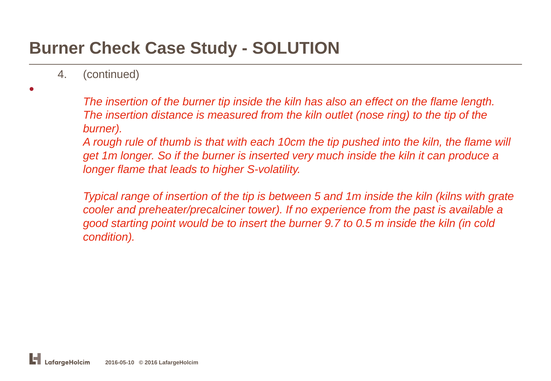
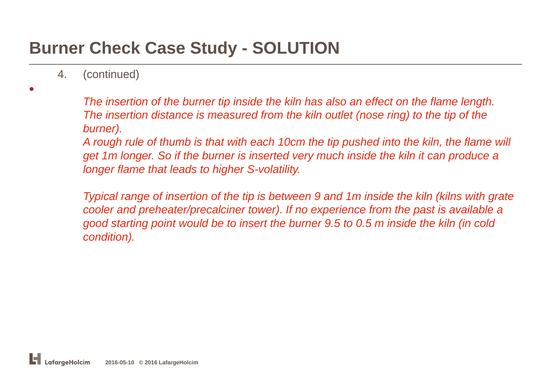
5: 5 -> 9 (317, 197)
9.7: 9.7 -> 9.5 (332, 224)
